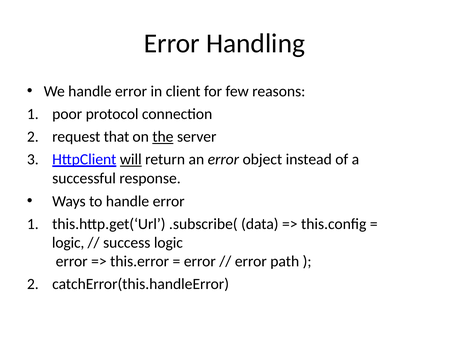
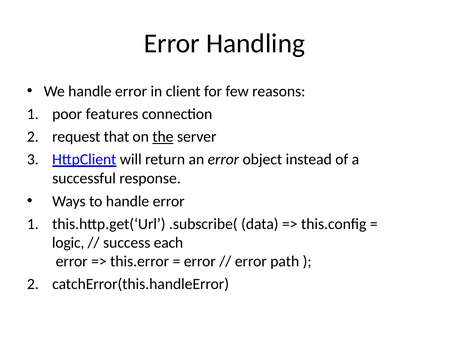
protocol: protocol -> features (112, 114)
will underline: present -> none (131, 159)
success logic: logic -> each (168, 242)
